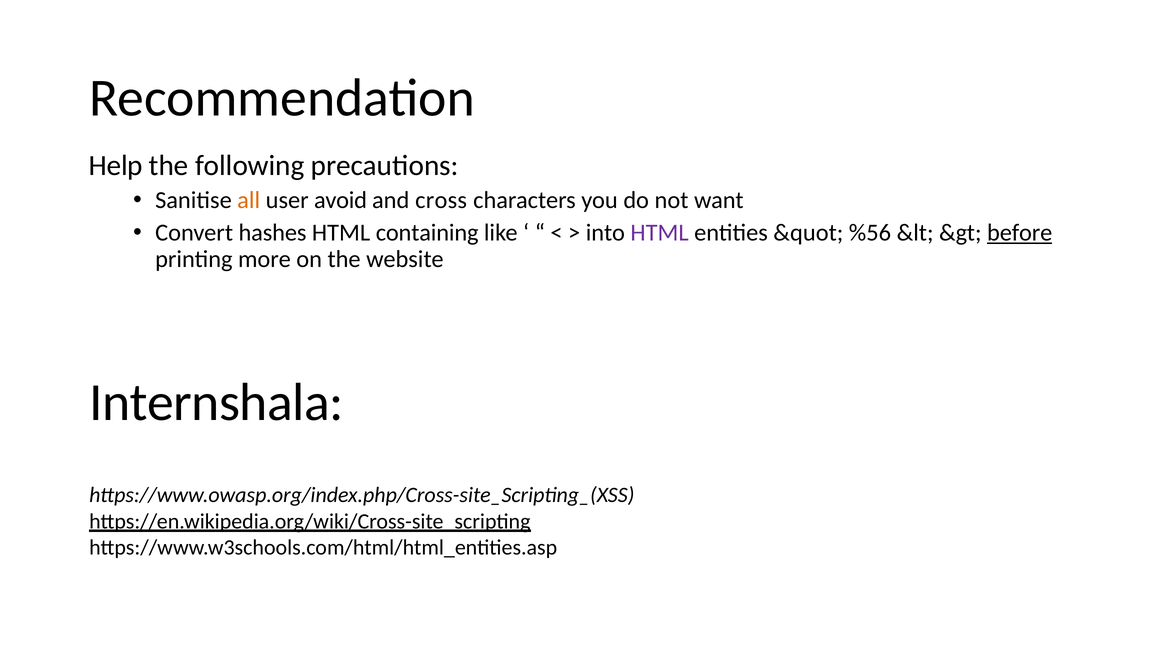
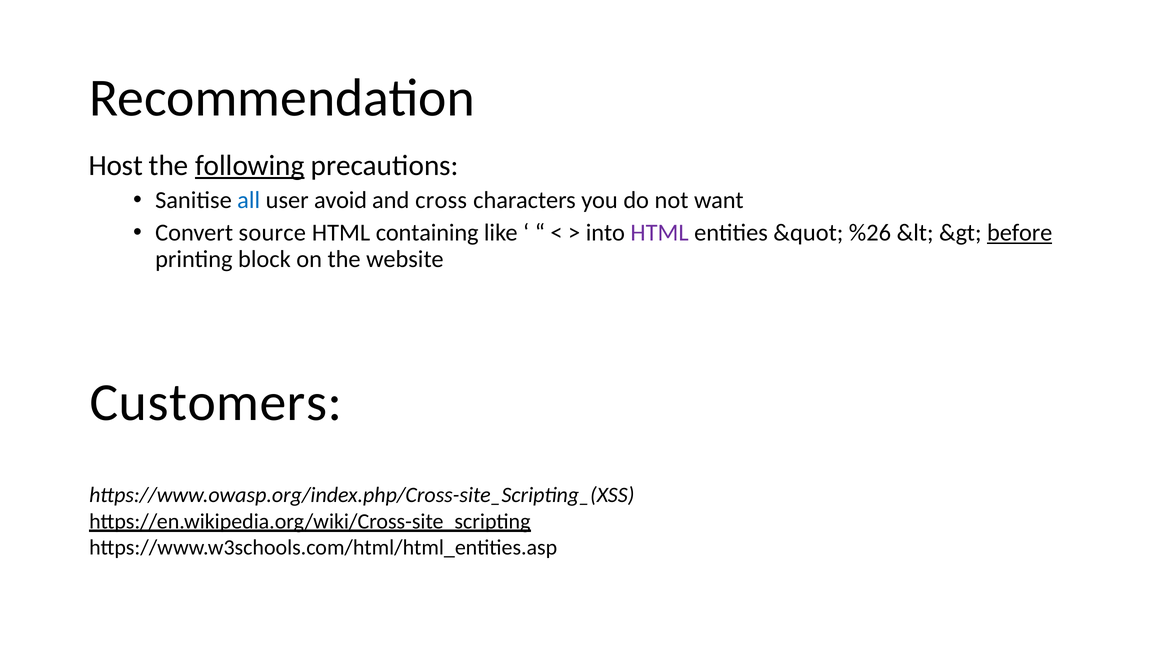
Help: Help -> Host (116, 166)
following underline: none -> present (250, 166)
all colour: orange -> blue (249, 201)
hashes: hashes -> source (272, 233)
%56: %56 -> %26 (870, 233)
more: more -> block (264, 259)
Internshala: Internshala -> Customers (216, 403)
